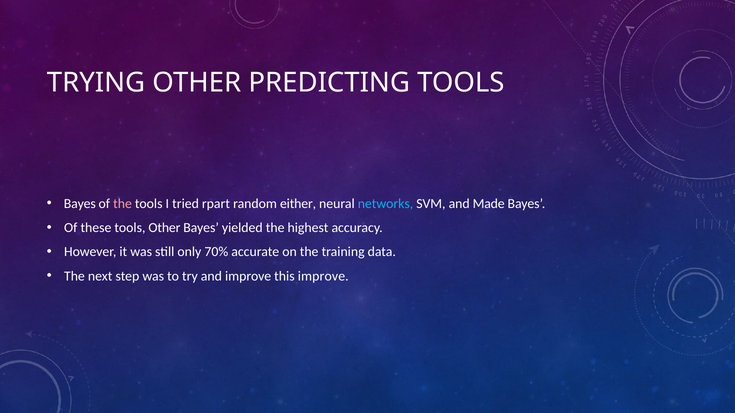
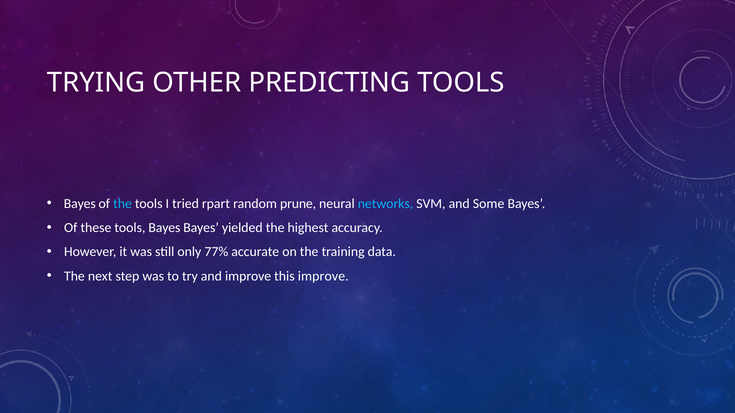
the colour: pink -> light blue (123, 204)
either: either -> prune (298, 204)
Made: Made -> Some (489, 204)
tools Other: Other -> Bayes (164, 228)
70%: 70% -> 77% (216, 252)
